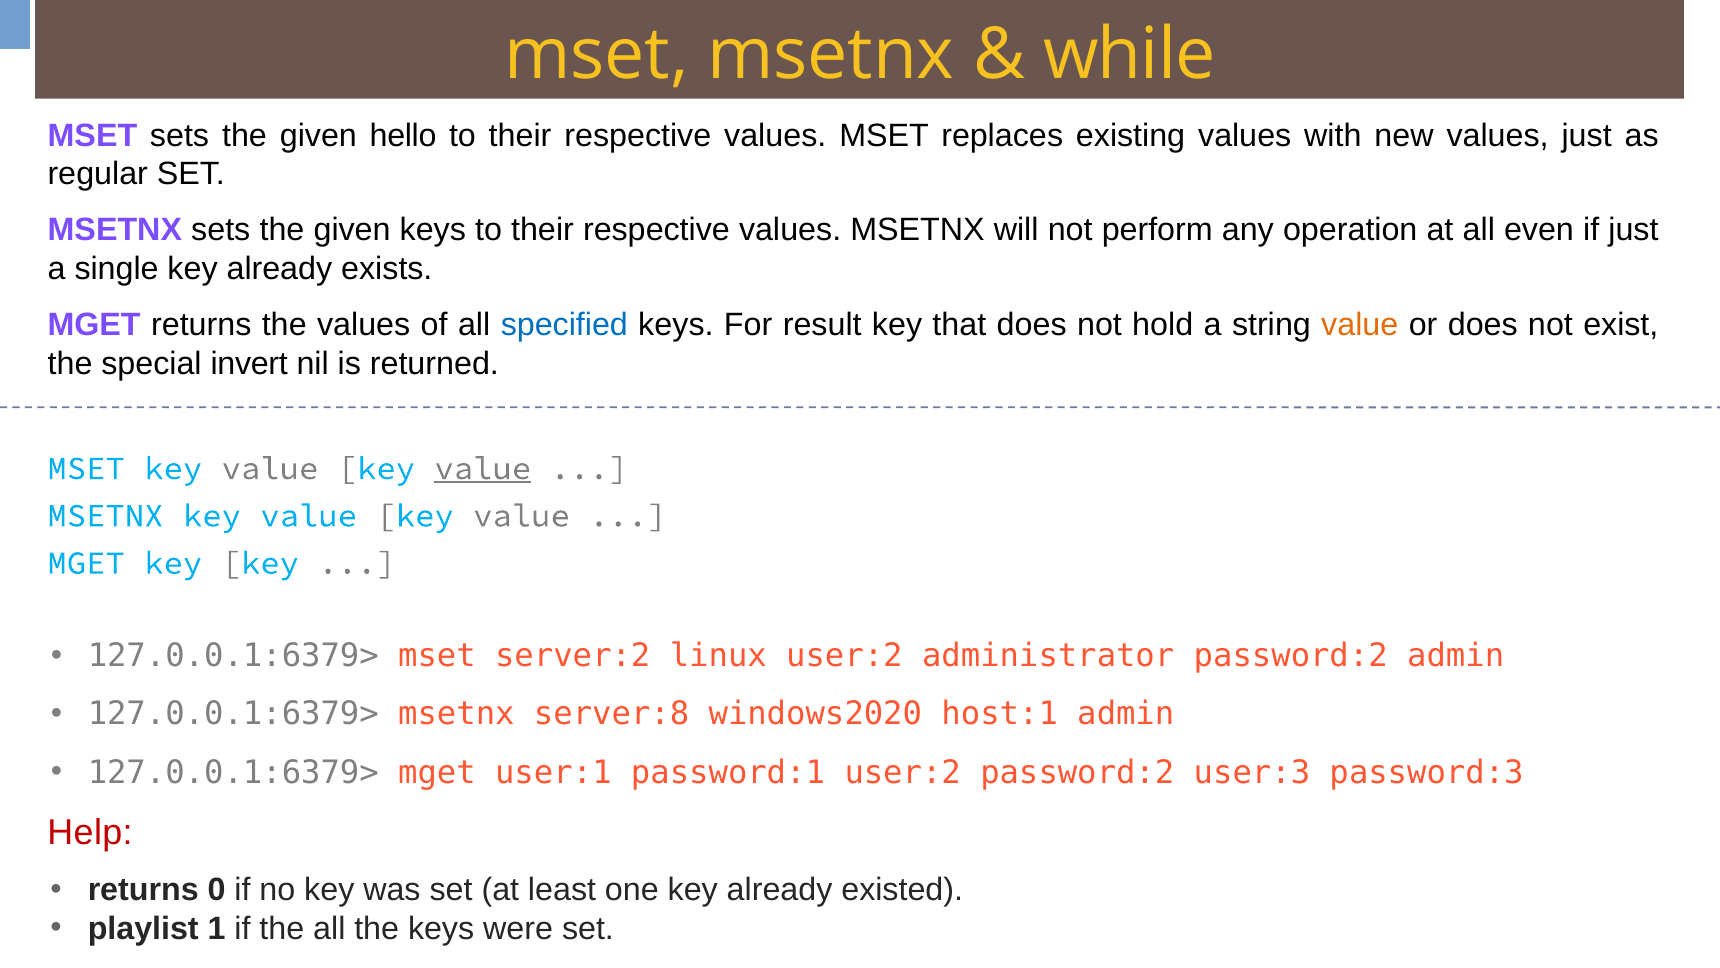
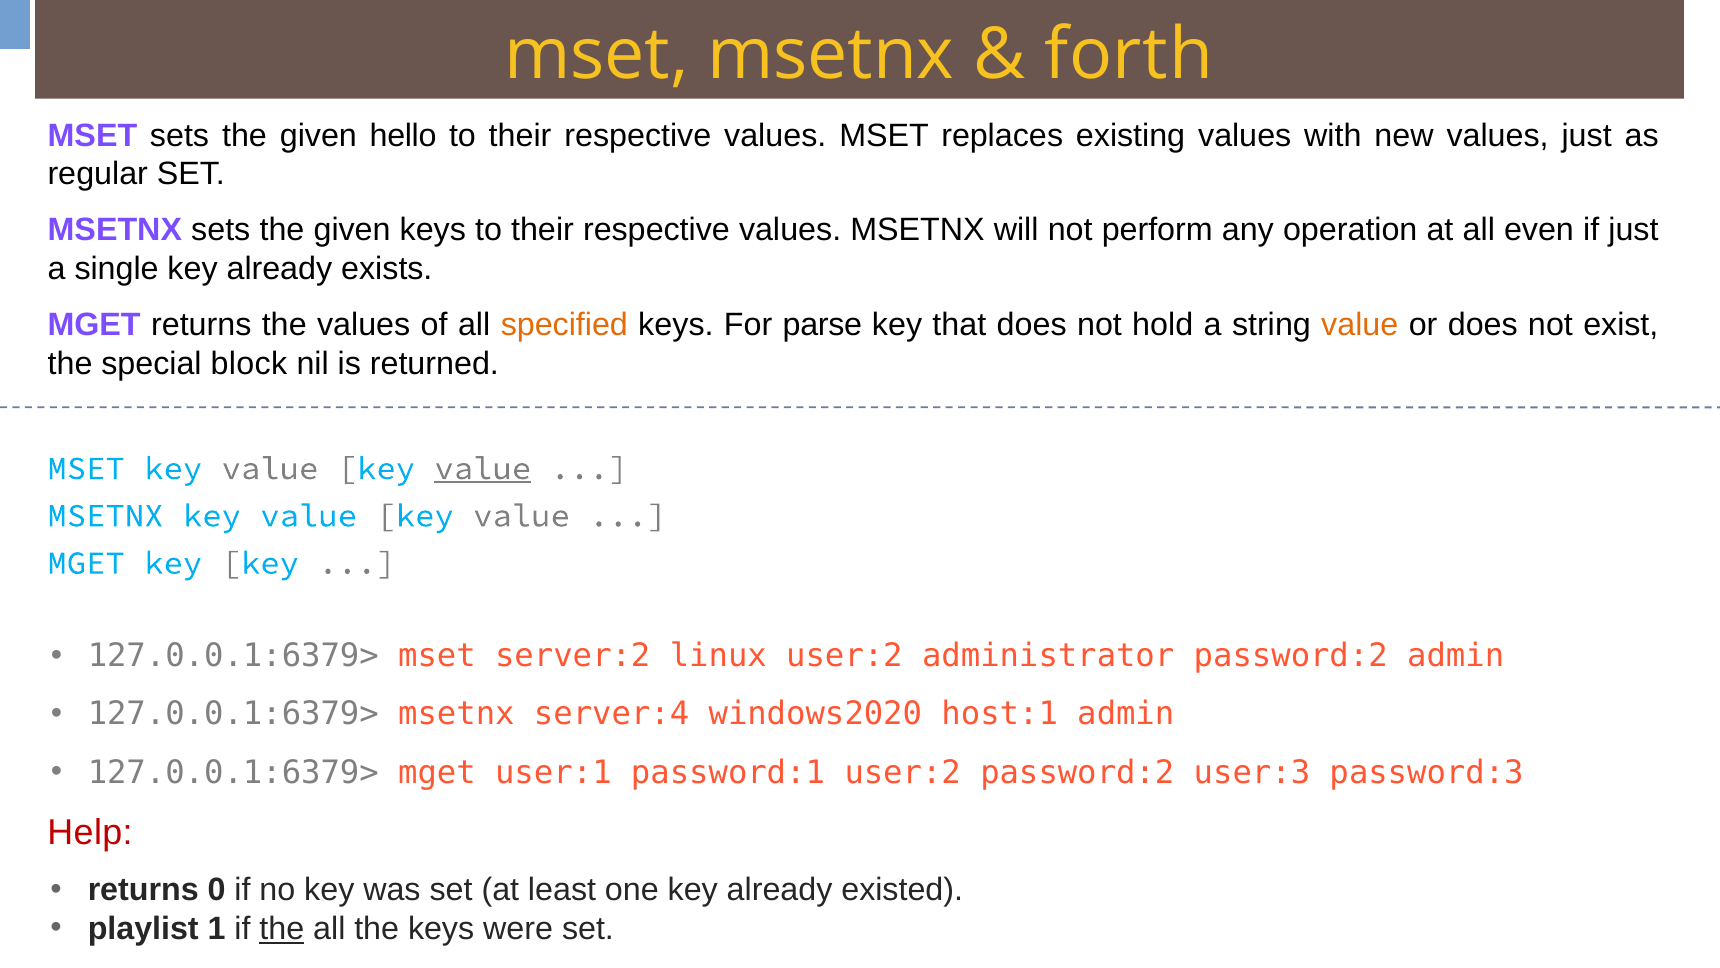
while: while -> forth (1129, 54)
specified colour: blue -> orange (564, 325)
result: result -> parse (822, 325)
invert: invert -> block (249, 363)
server:8: server:8 -> server:4 (612, 714)
the underline: none -> present (282, 928)
